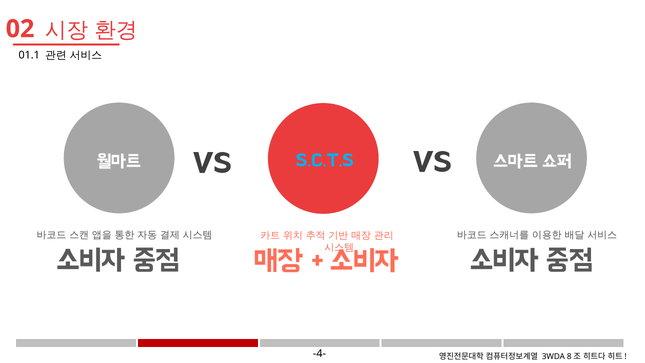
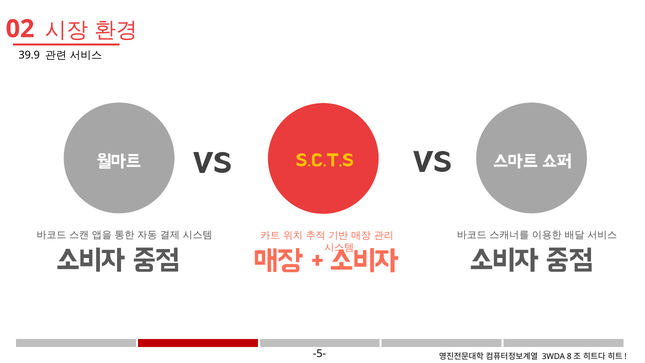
01.1: 01.1 -> 39.9 (29, 55)
S.C.T.S colour: light blue -> yellow (325, 160)
-4-: -4- -> -5- (319, 354)
